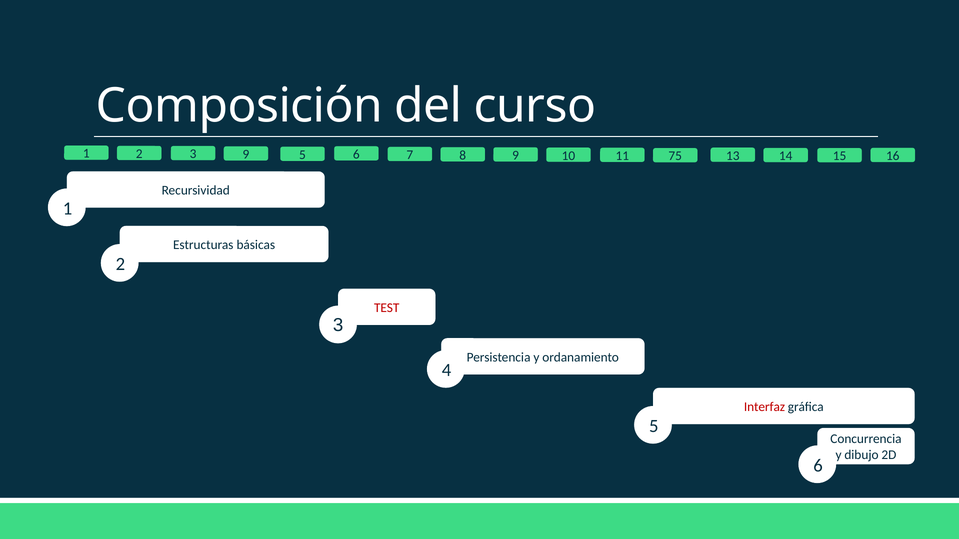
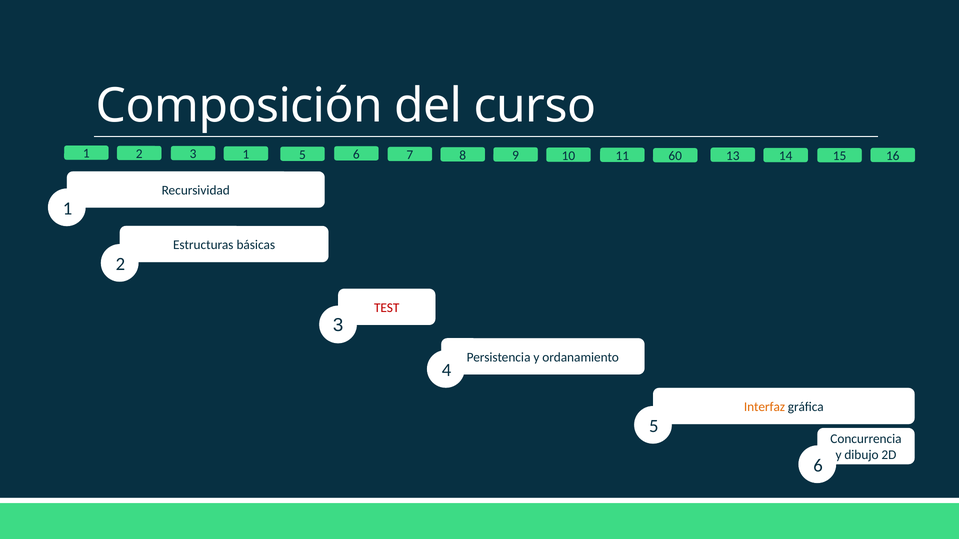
3 9: 9 -> 1 (246, 154)
75: 75 -> 60 (675, 156)
Interfaz colour: red -> orange (764, 407)
